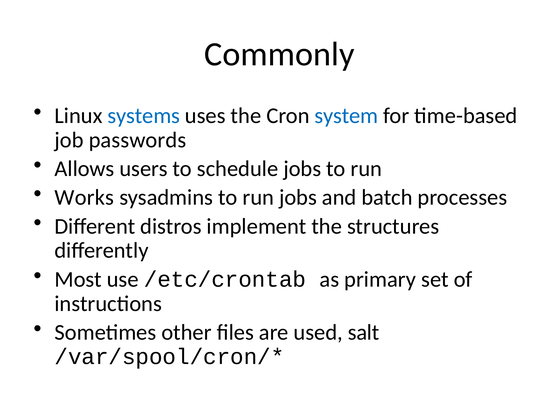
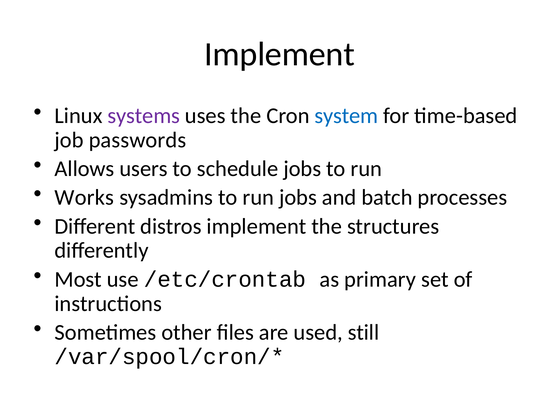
Commonly: Commonly -> Implement (279, 54)
systems colour: blue -> purple (144, 116)
salt: salt -> still (364, 333)
